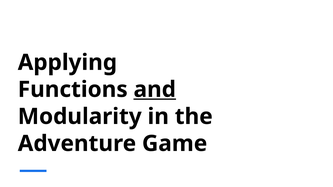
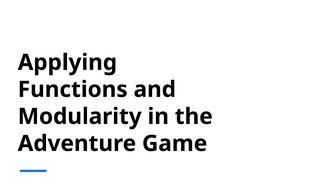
and underline: present -> none (155, 90)
